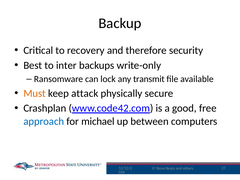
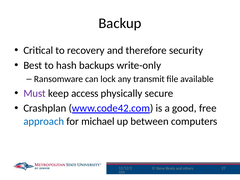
inter: inter -> hash (66, 65)
Must colour: orange -> purple (35, 93)
attack: attack -> access (85, 93)
